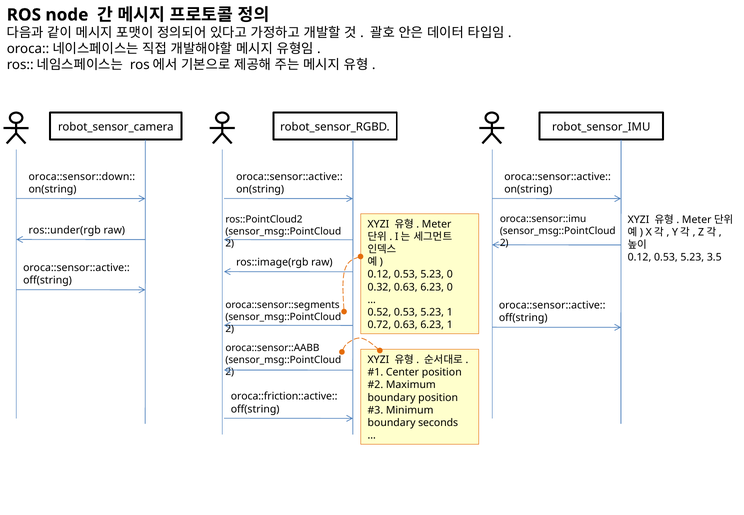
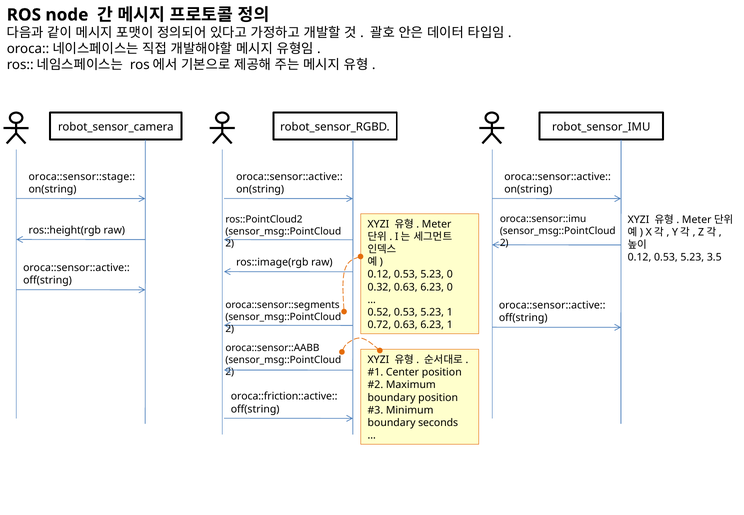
oroca::sensor::down: oroca::sensor::down -> oroca::sensor::stage (82, 177)
ros::under(rgb: ros::under(rgb -> ros::height(rgb (65, 230)
